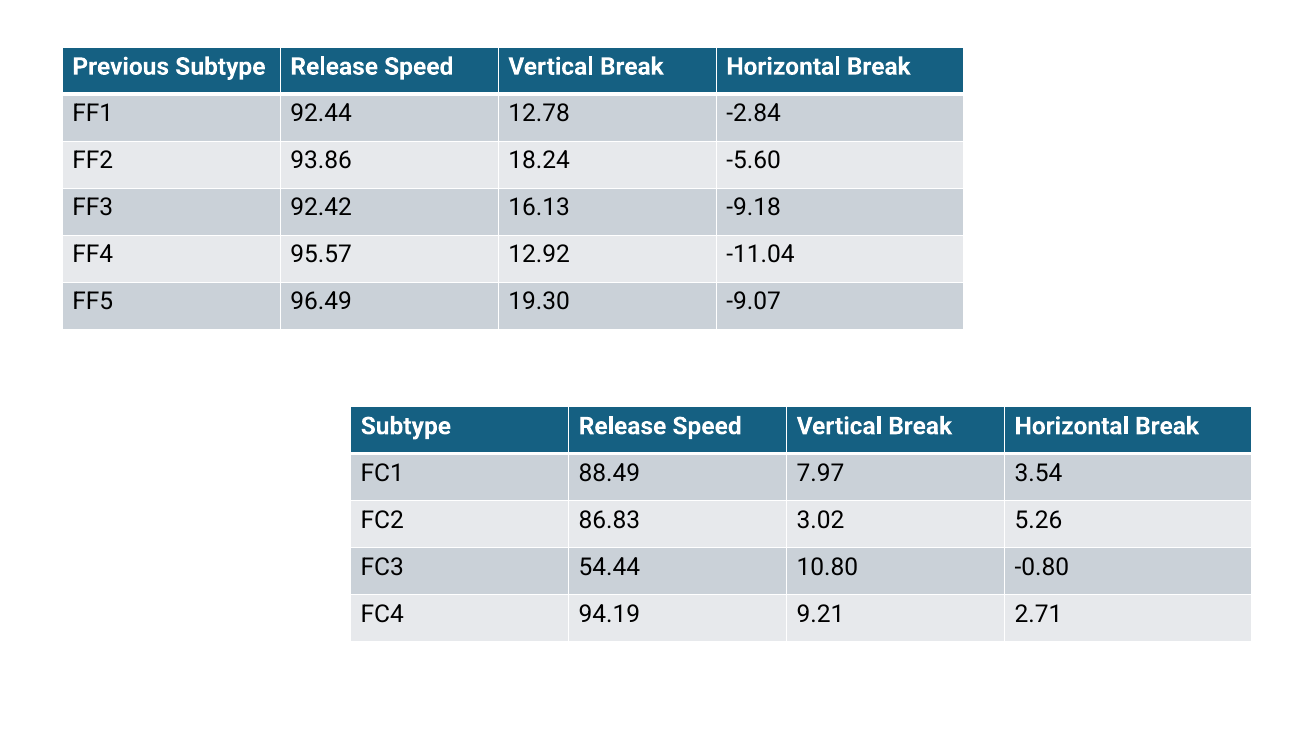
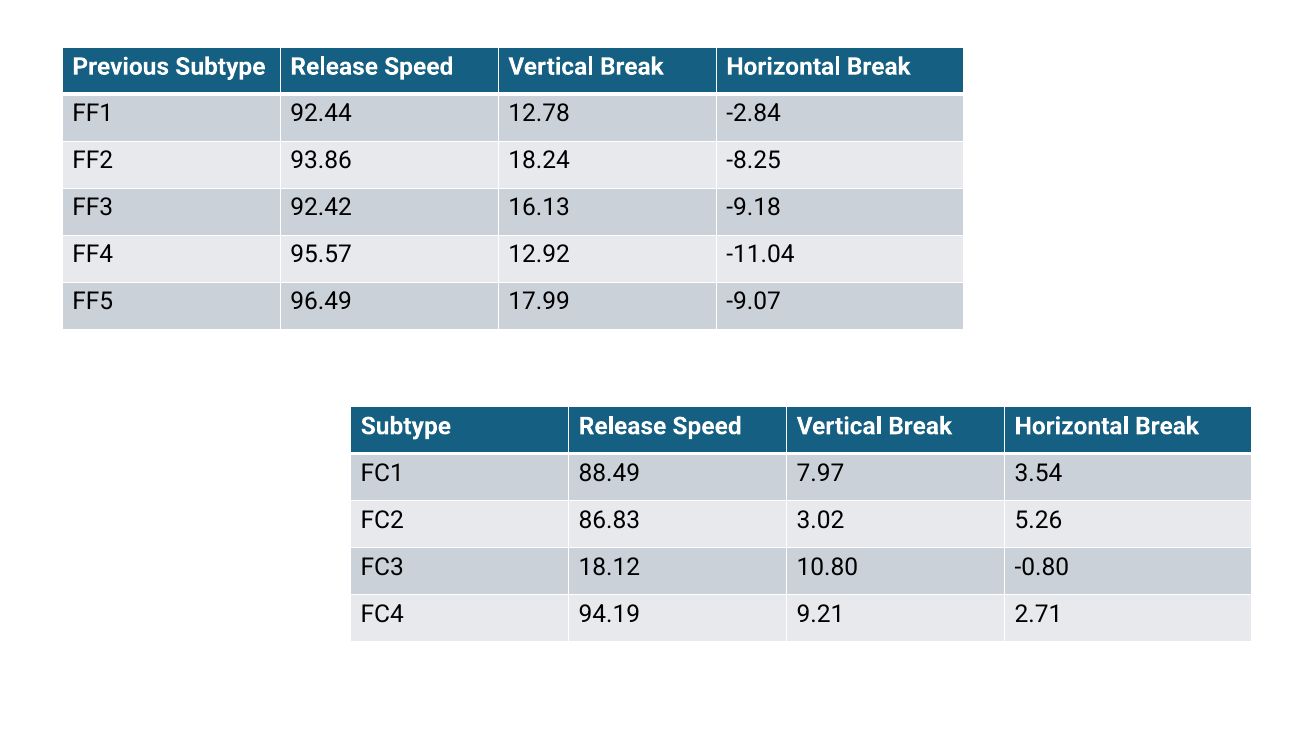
-5.60: -5.60 -> -8.25 (754, 161)
19.30: 19.30 -> 17.99 (539, 302)
54.44: 54.44 -> 18.12 (609, 567)
